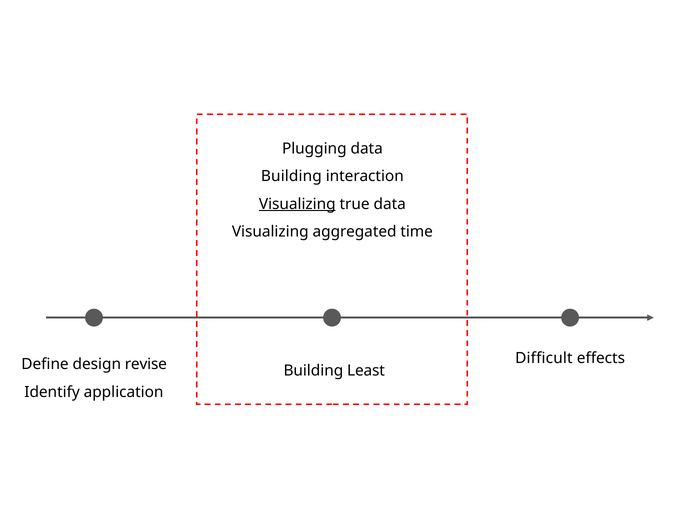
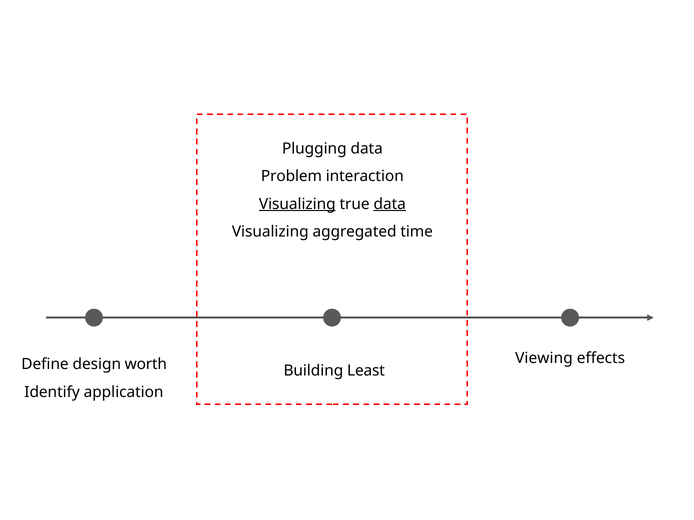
Building: Building -> Problem (291, 176)
data underline: none -> present (390, 204)
Difficult: Difficult -> Viewing (544, 358)
revise: revise -> worth (146, 365)
